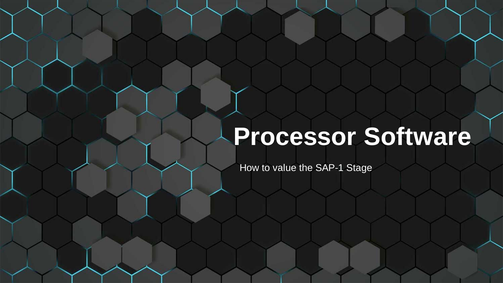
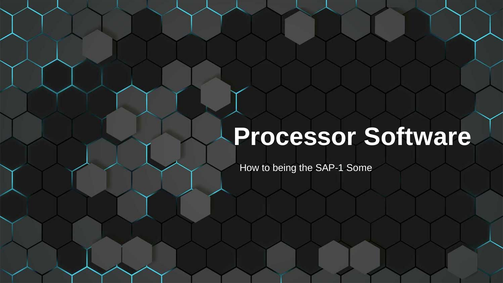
value: value -> being (285, 168)
Stage: Stage -> Some (359, 168)
